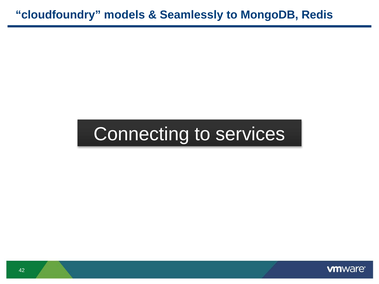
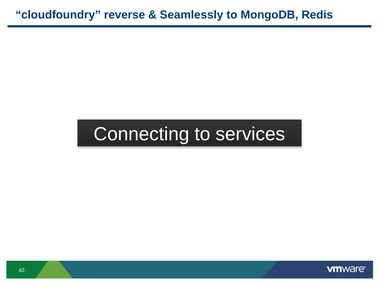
models: models -> reverse (125, 15)
